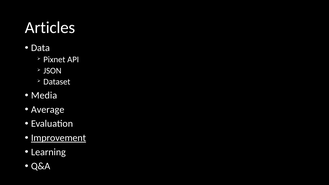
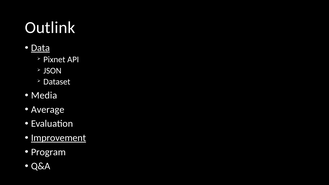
Articles: Articles -> Outlink (50, 28)
Data underline: none -> present (40, 48)
Learning: Learning -> Program (48, 152)
